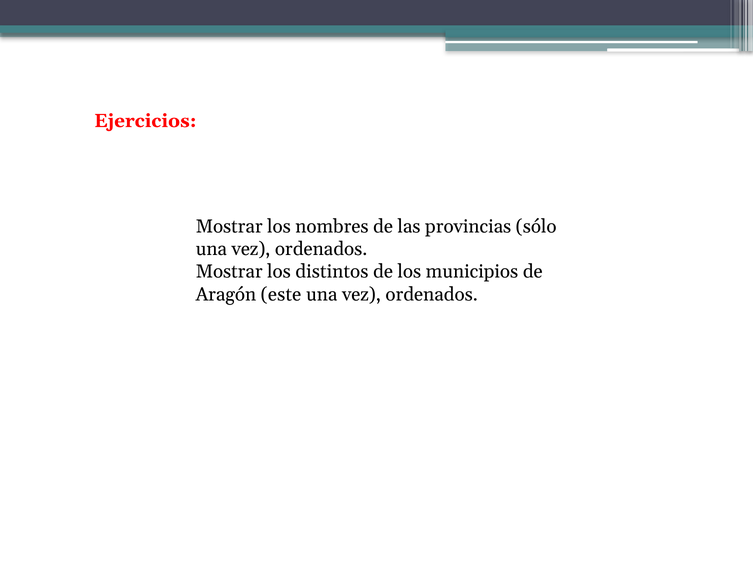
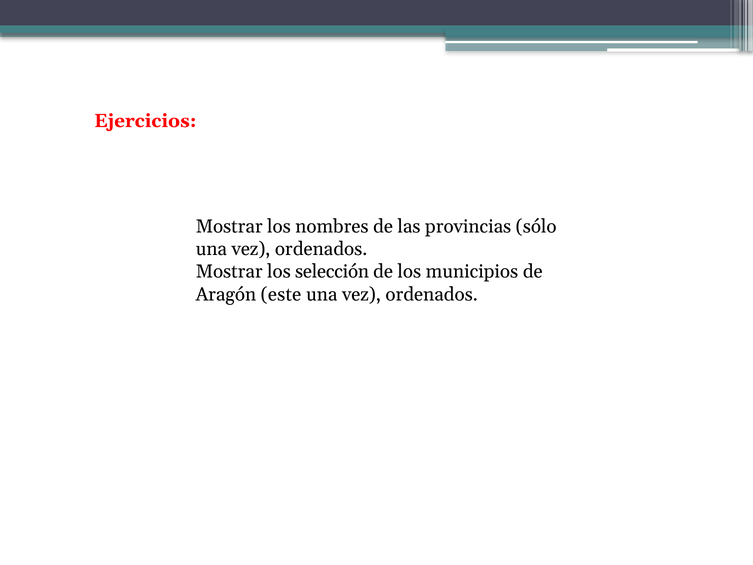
distintos: distintos -> selección (332, 272)
